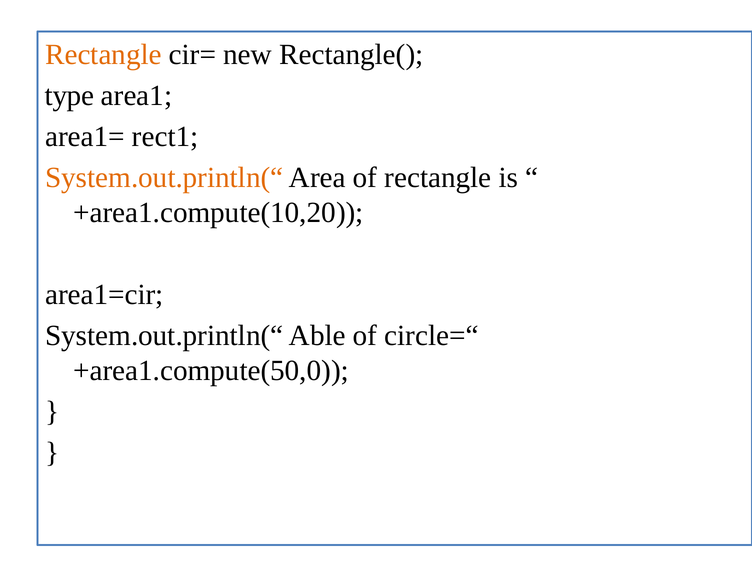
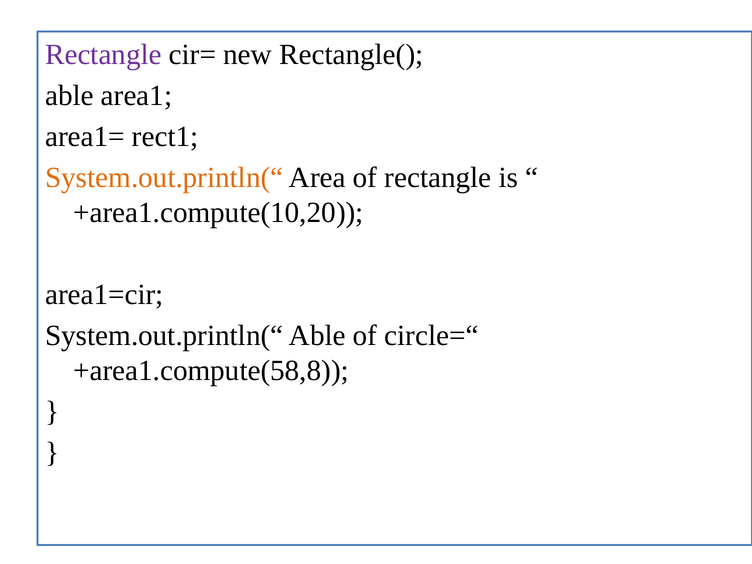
Rectangle colour: orange -> purple (103, 55)
type: type -> able (69, 96)
+area1.compute(50,0: +area1.compute(50,0 -> +area1.compute(58,8 (211, 371)
